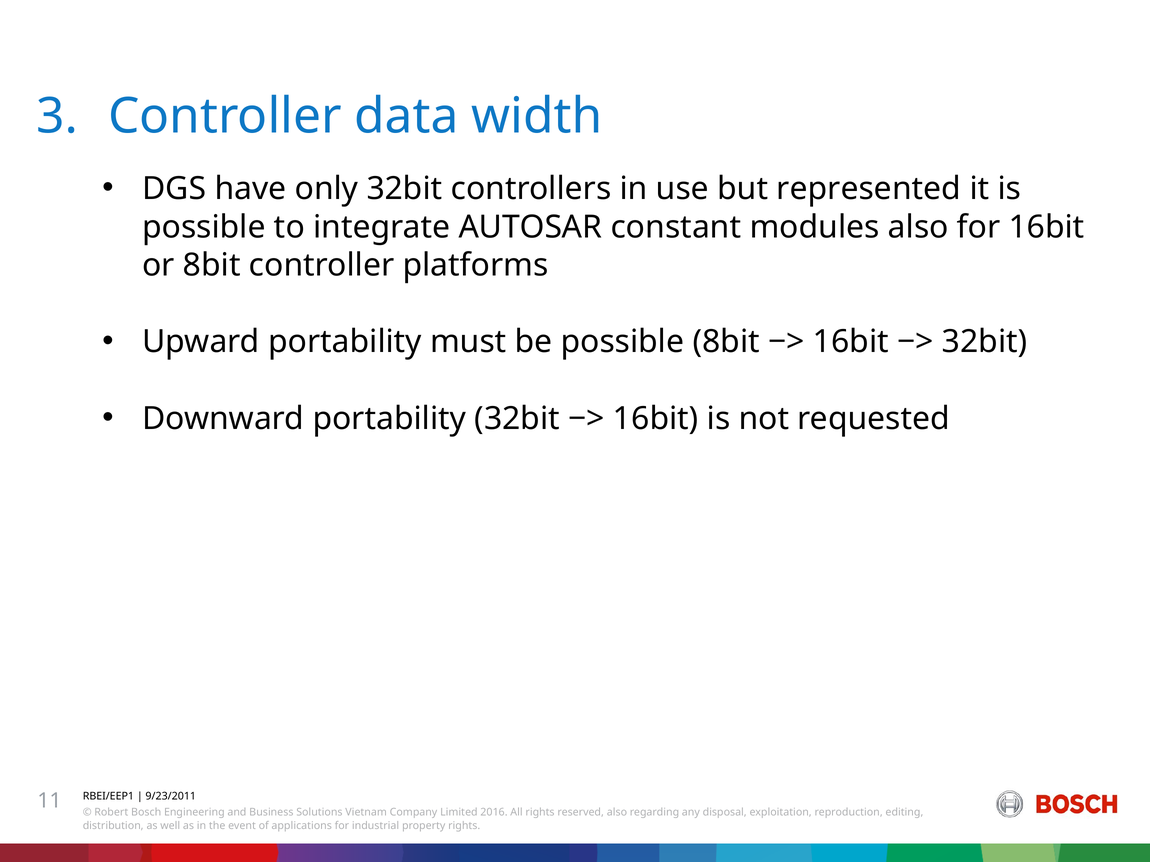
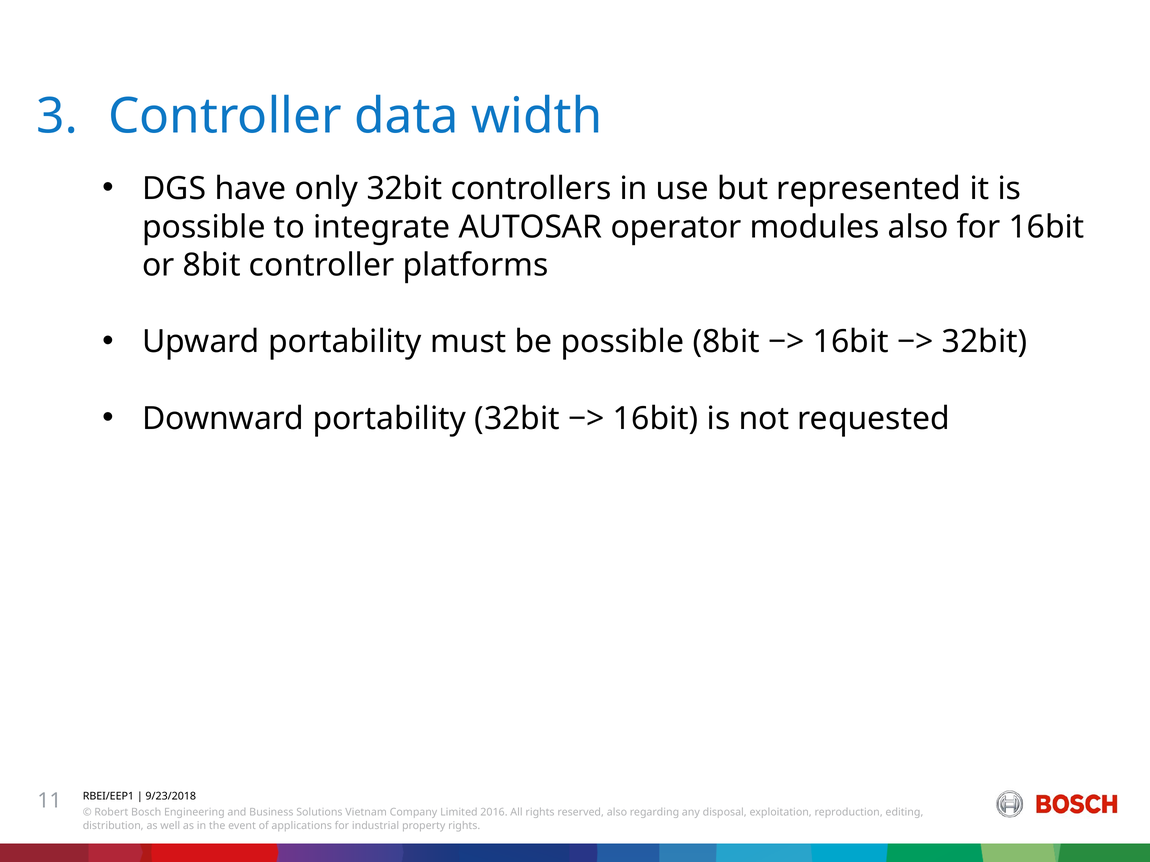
constant: constant -> operator (676, 227)
9/23/2011: 9/23/2011 -> 9/23/2018 (171, 797)
